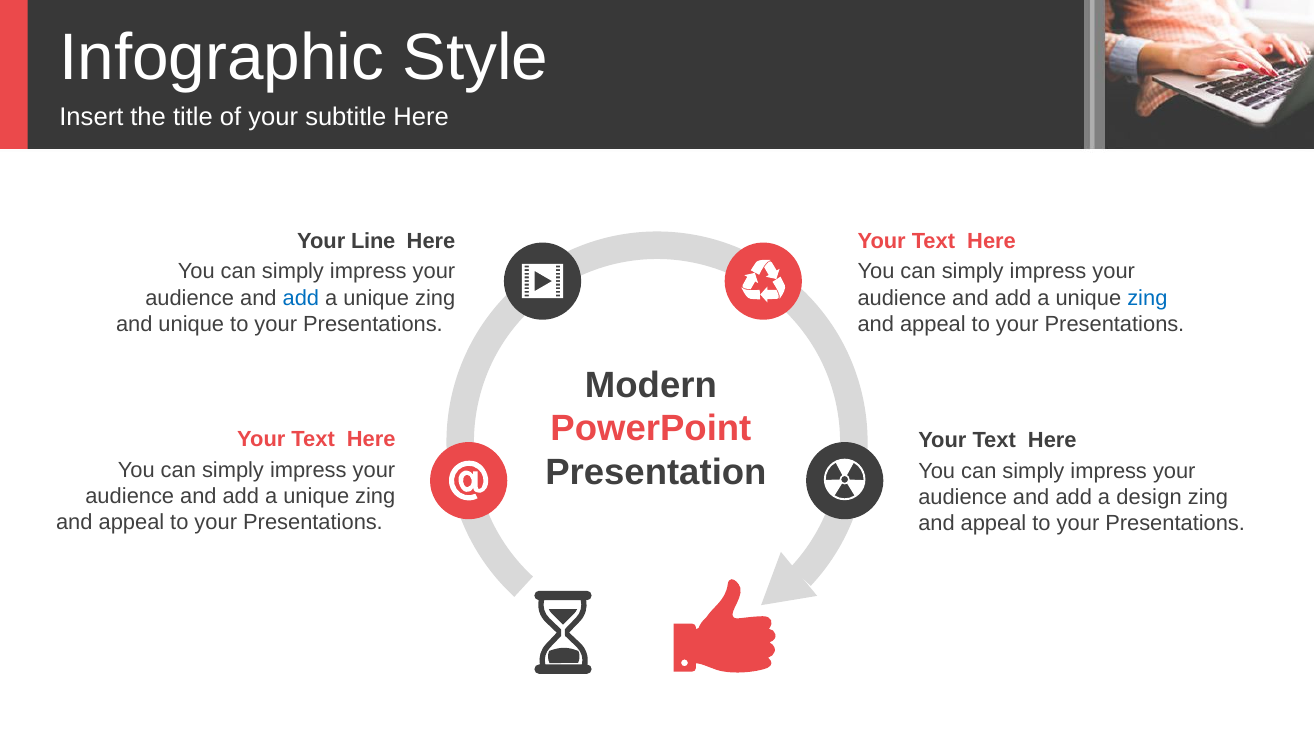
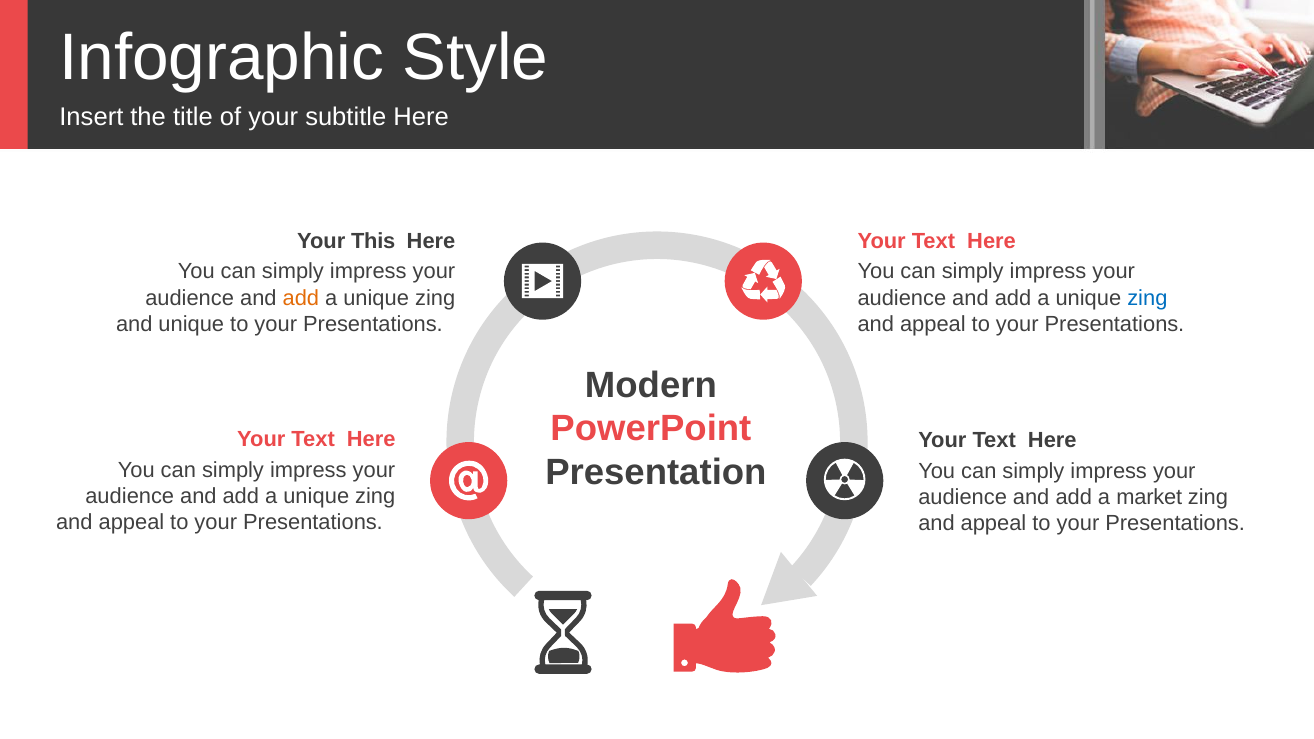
Line: Line -> This (373, 241)
add colour: blue -> orange (301, 298)
design: design -> market (1149, 497)
